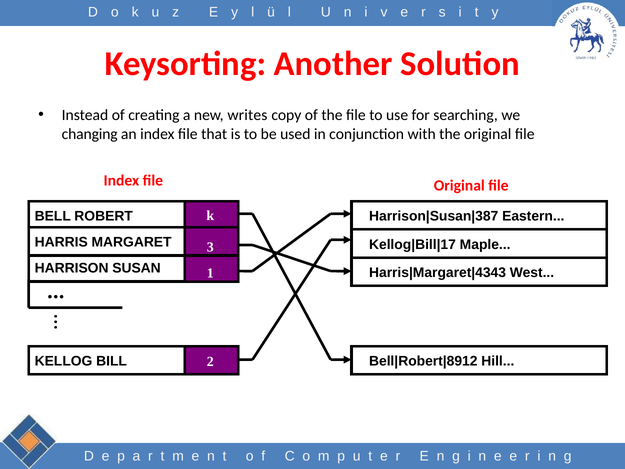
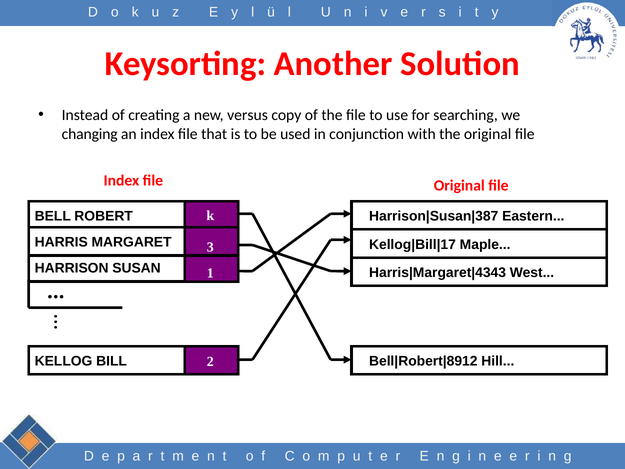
writes: writes -> versus (248, 115)
